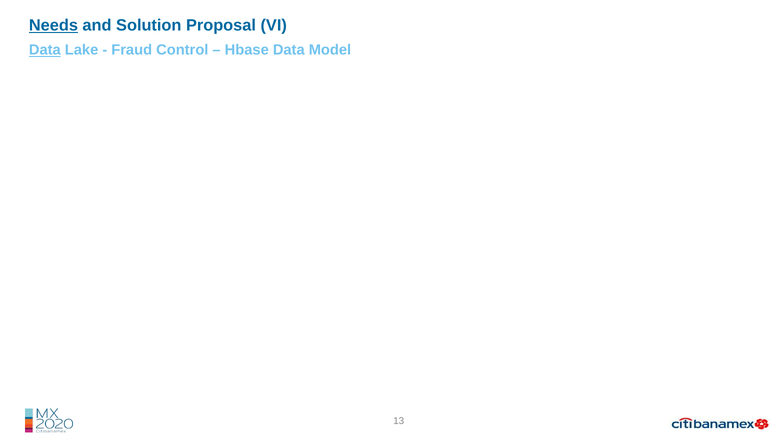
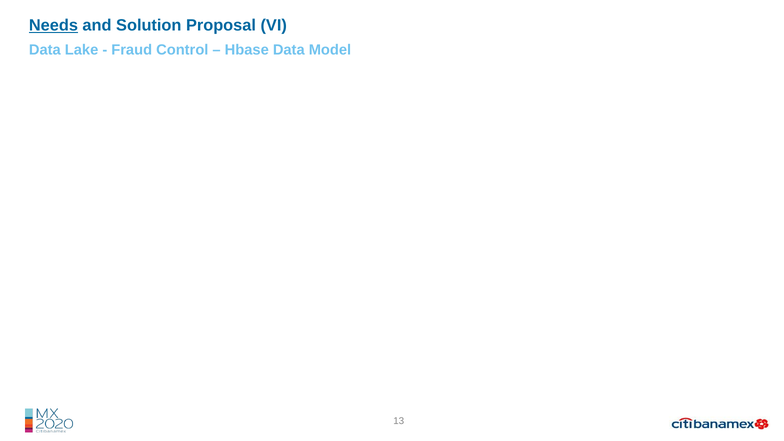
Data underline: present -> none (45, 50)
